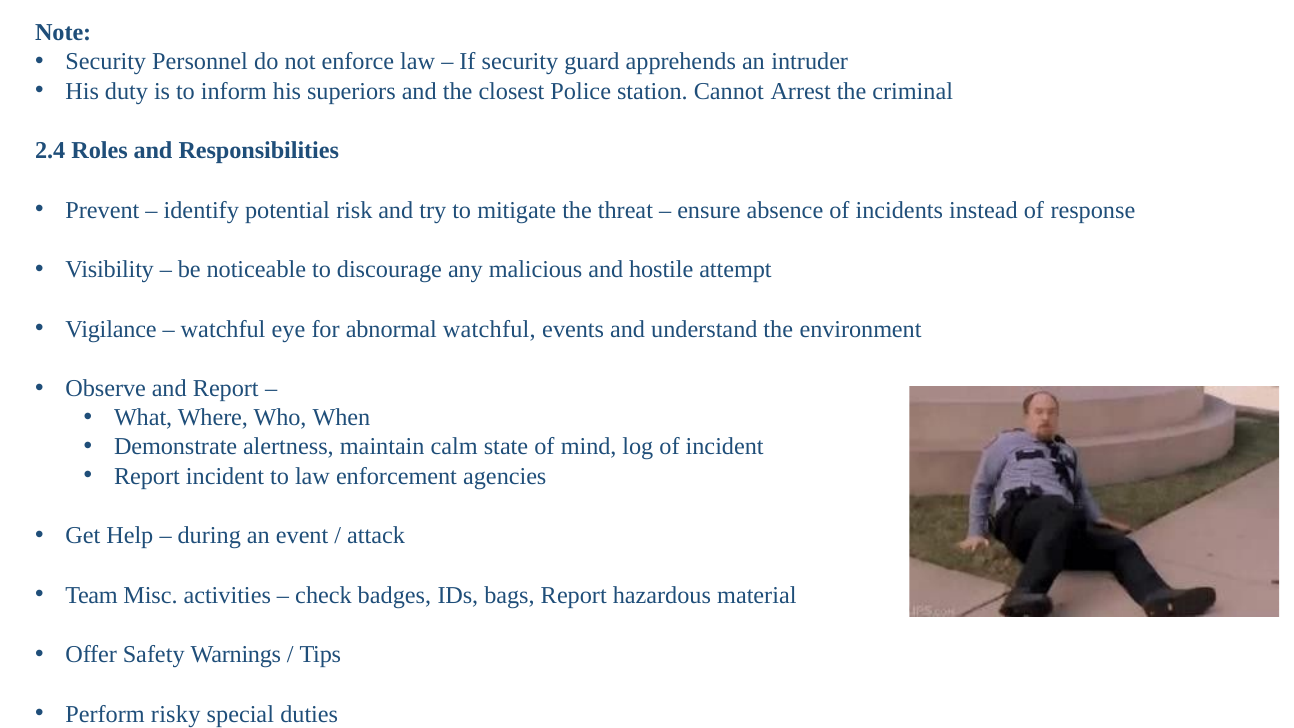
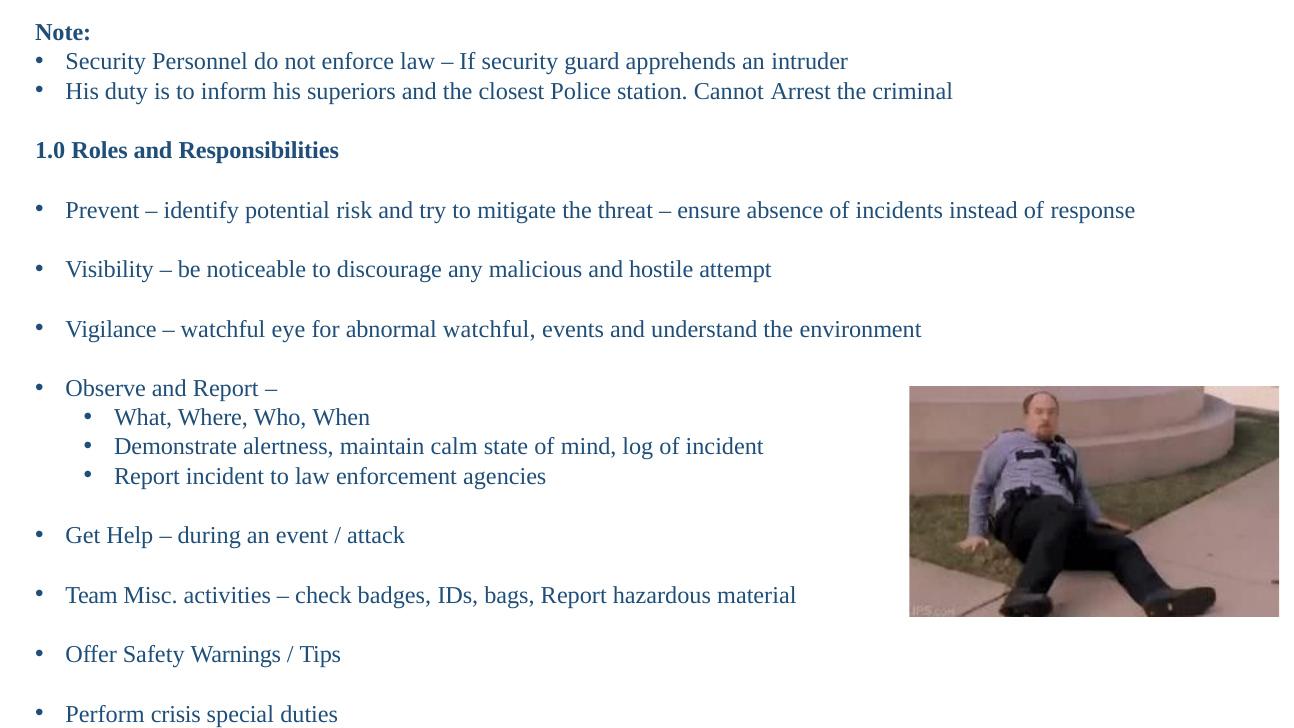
2.4: 2.4 -> 1.0 (50, 150)
risky: risky -> crisis (176, 714)
